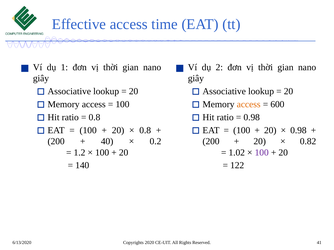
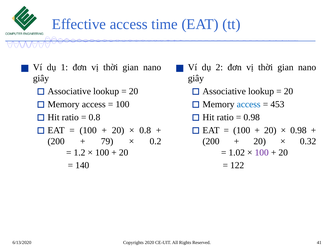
access colour: orange -> blue (249, 105)
600: 600 -> 453 (277, 105)
40: 40 -> 79 (107, 142)
0.82: 0.82 -> 0.32 (308, 142)
